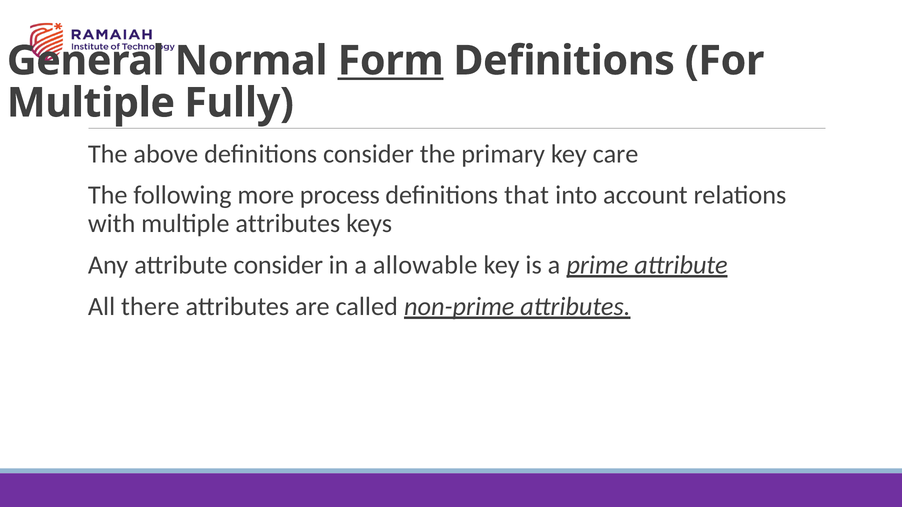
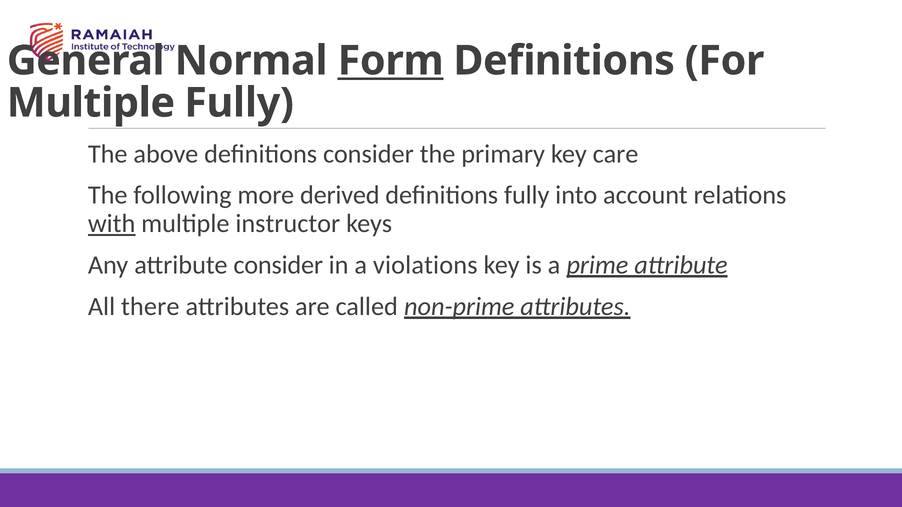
process: process -> derived (340, 195)
definitions that: that -> fully (527, 195)
with underline: none -> present (112, 224)
multiple attributes: attributes -> instructor (288, 224)
allowable: allowable -> violations (425, 265)
